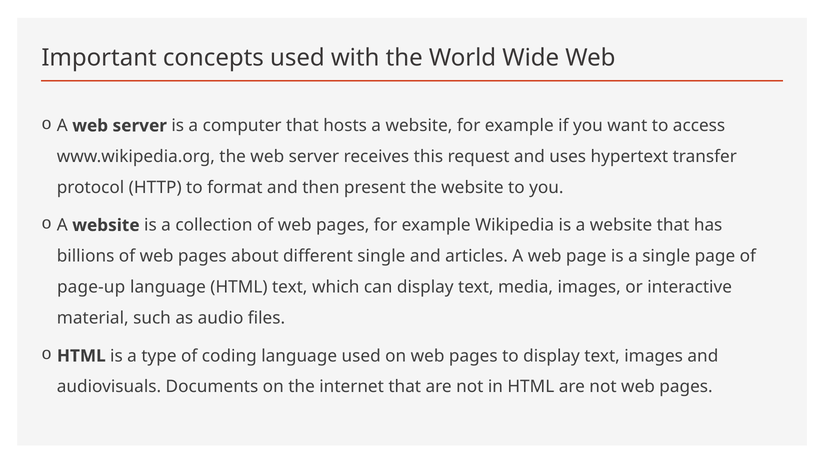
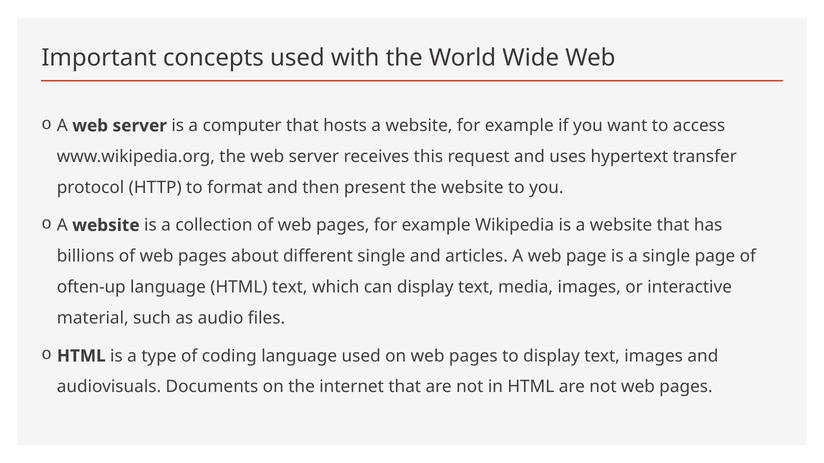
page-up: page-up -> often-up (91, 287)
